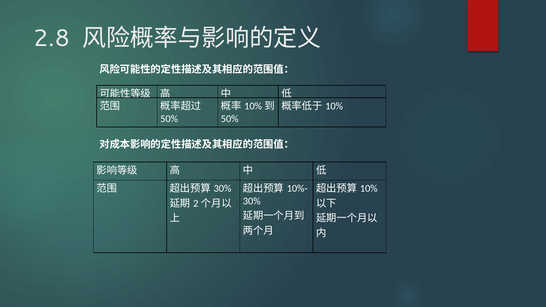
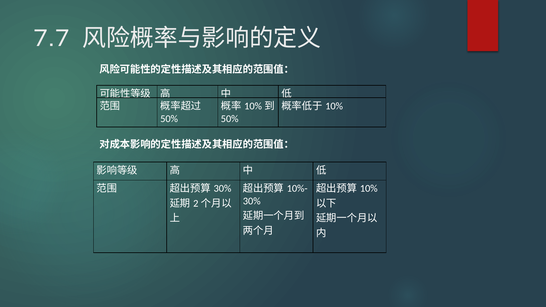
2.8: 2.8 -> 7.7 (51, 38)
